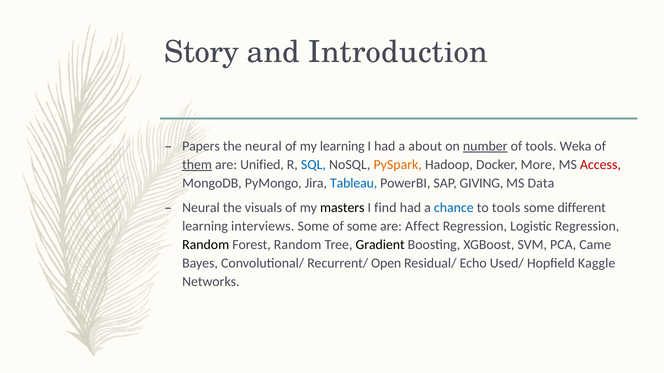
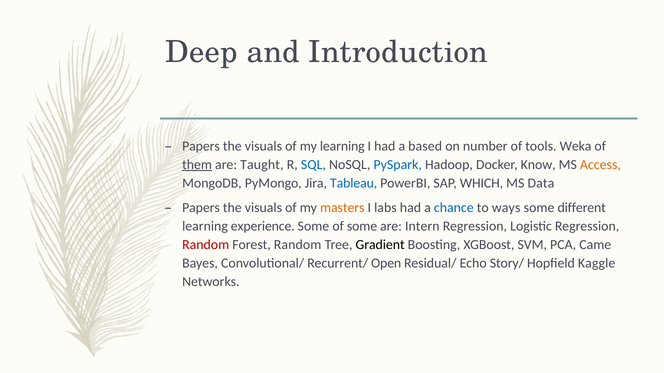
Story: Story -> Deep (201, 52)
neural: neural -> visuals (263, 146)
about: about -> based (425, 146)
number underline: present -> none (485, 146)
Unified: Unified -> Taught (262, 165)
PySpark colour: orange -> blue (398, 165)
More: More -> Know (538, 165)
Access colour: red -> orange (600, 165)
GIVING: GIVING -> WHICH (481, 183)
Neural: Neural -> Papers (201, 208)
masters colour: black -> orange (342, 208)
find: find -> labs (385, 208)
to tools: tools -> ways (506, 208)
interviews: interviews -> experience (263, 227)
Affect: Affect -> Intern (422, 227)
Random colour: black -> red (206, 245)
Used/: Used/ -> Story/ (507, 263)
